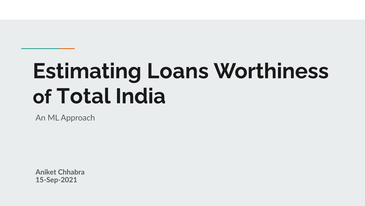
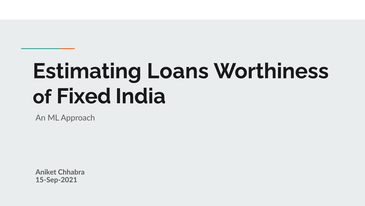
Total: Total -> Fixed (84, 96)
